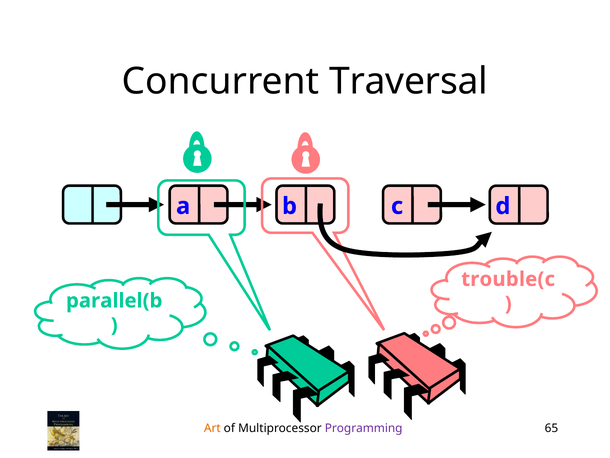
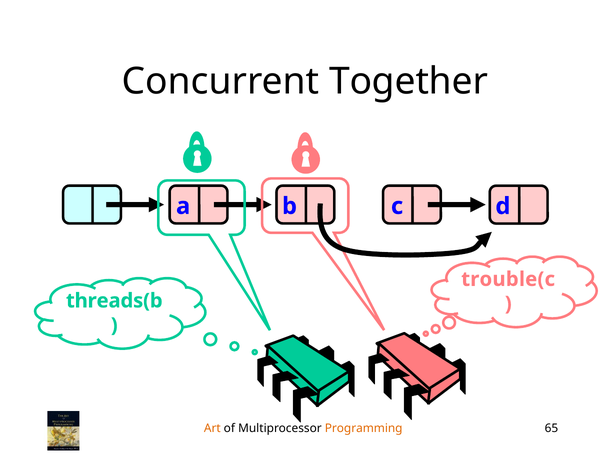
Traversal: Traversal -> Together (408, 81)
parallel(b: parallel(b -> threads(b (114, 300)
Programming colour: purple -> orange (364, 428)
